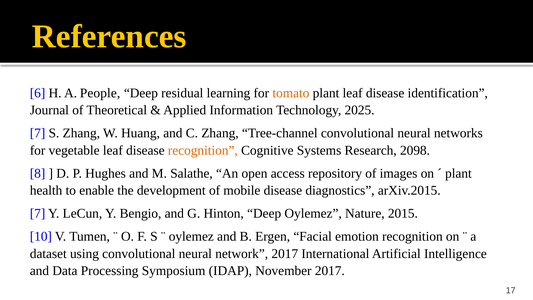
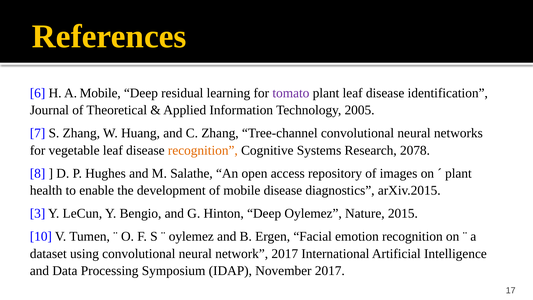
A People: People -> Mobile (100, 93)
tomato colour: orange -> purple (291, 93)
2025: 2025 -> 2005 (360, 110)
2098: 2098 -> 2078 (415, 150)
7: 7 -> 3 (38, 213)
